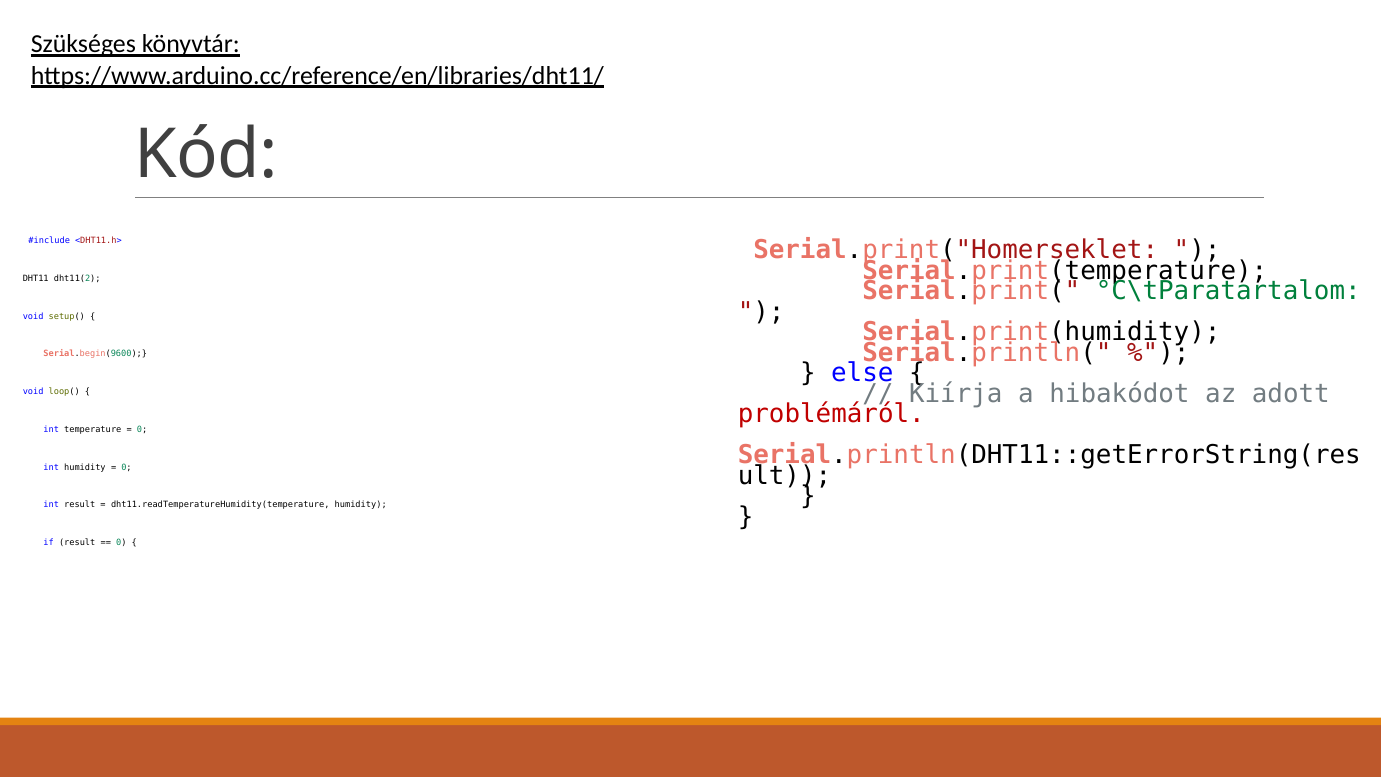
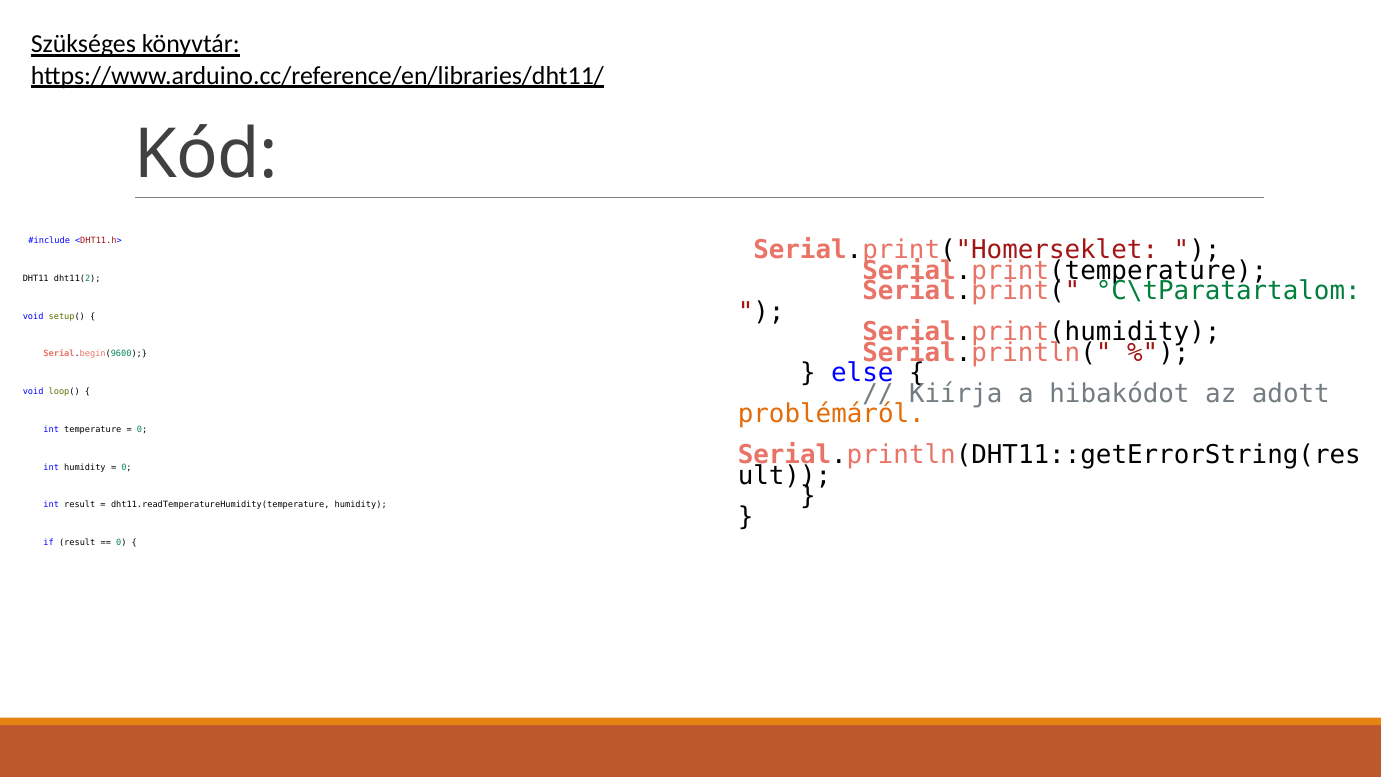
problémáról colour: red -> orange (831, 414)
